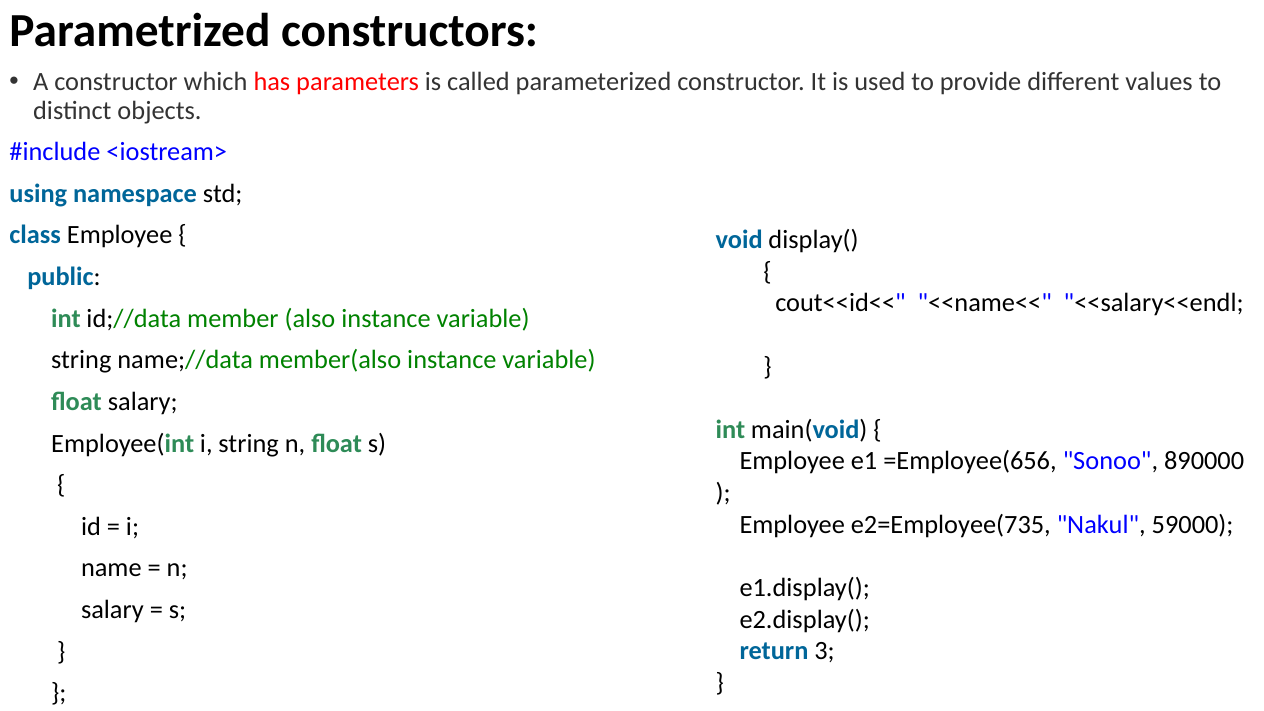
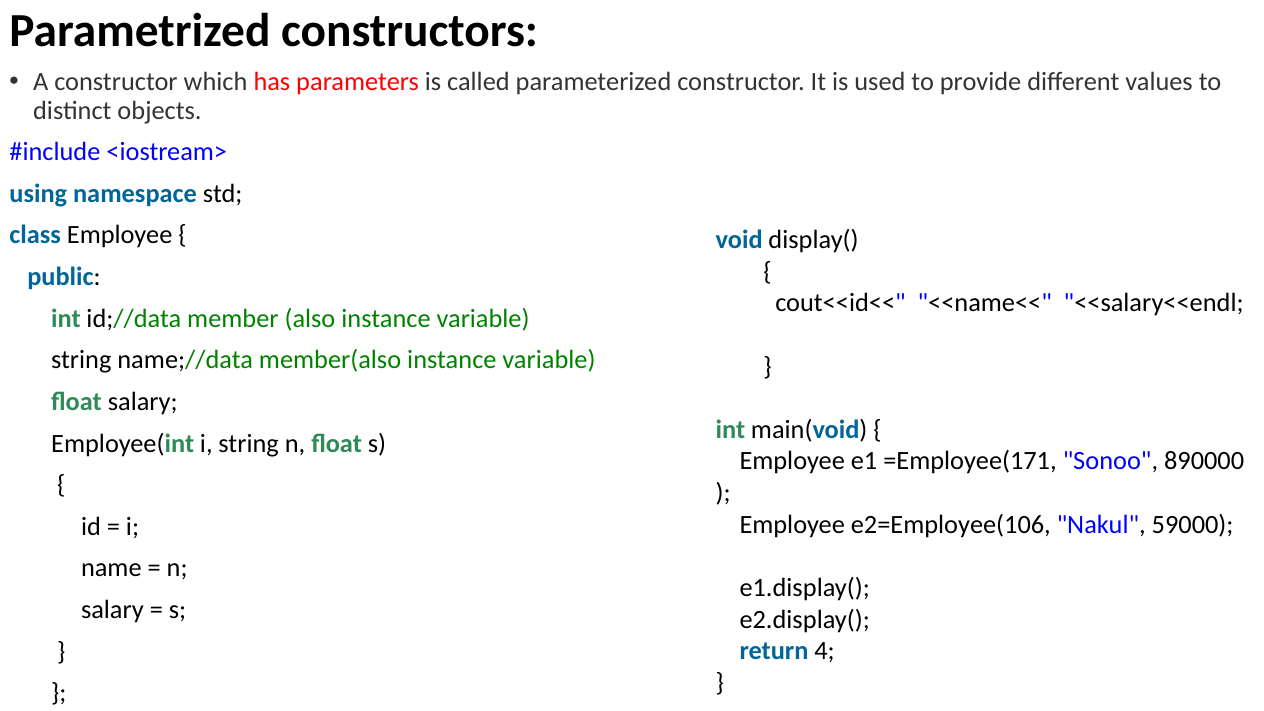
=Employee(656: =Employee(656 -> =Employee(171 (970, 461)
e2=Employee(735: e2=Employee(735 -> e2=Employee(106 (951, 524)
3: 3 -> 4 (825, 651)
